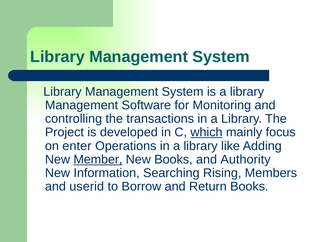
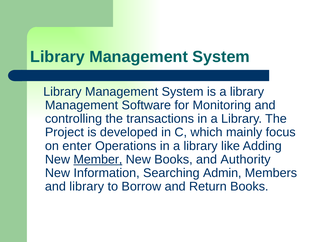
which underline: present -> none (206, 132)
Rising: Rising -> Admin (222, 173)
and userid: userid -> library (87, 187)
